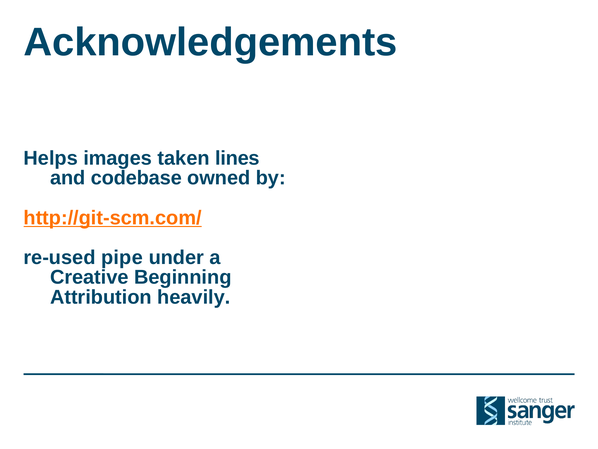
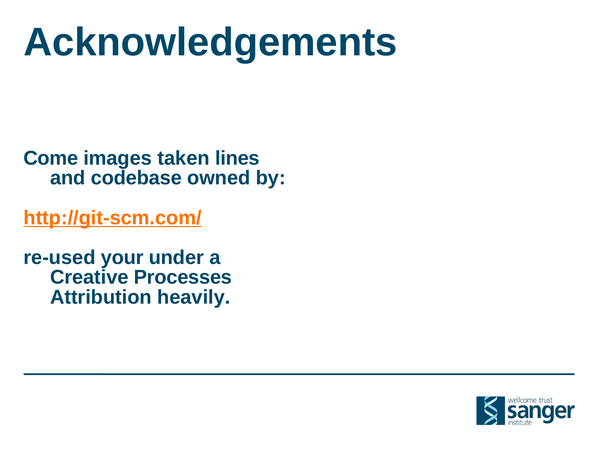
Helps: Helps -> Come (51, 158)
pipe: pipe -> your (122, 257)
Beginning: Beginning -> Processes (183, 277)
